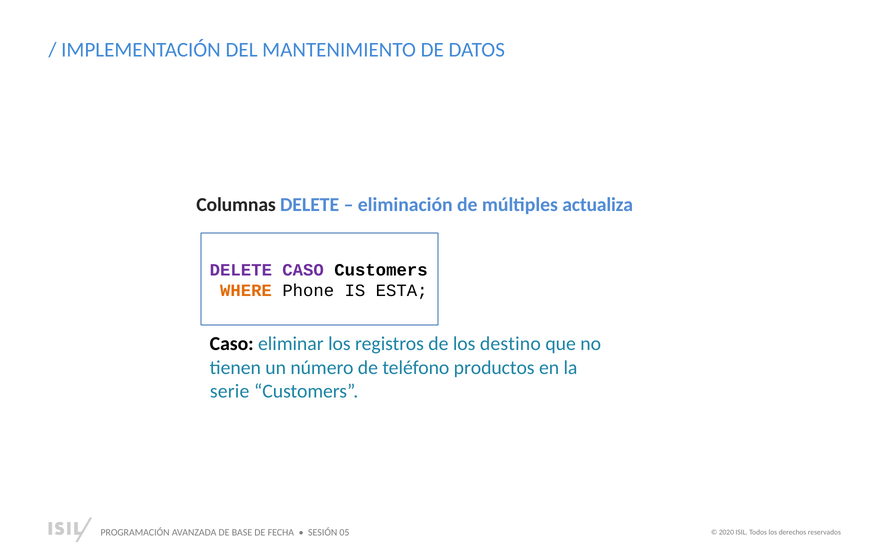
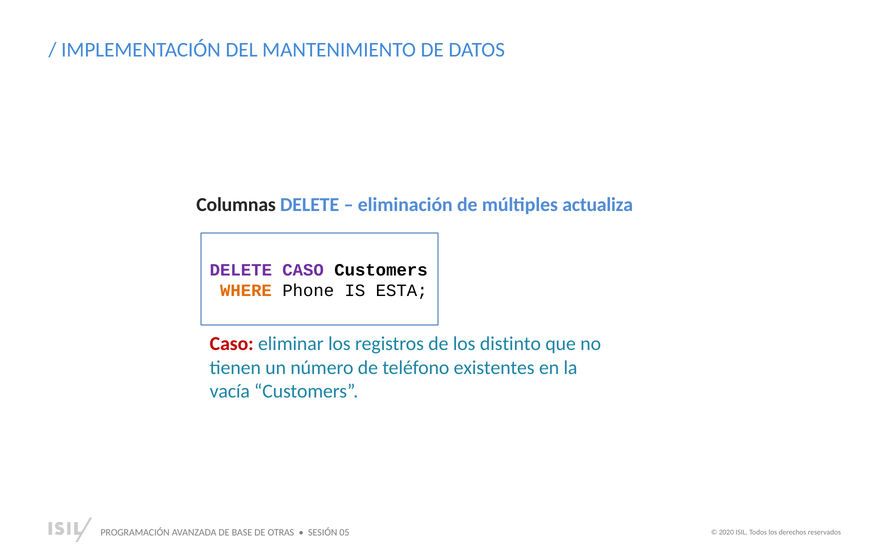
Caso colour: black -> red (232, 344)
destino: destino -> distinto (510, 344)
productos: productos -> existentes (494, 368)
serie: serie -> vacía (230, 391)
FECHA: FECHA -> OTRAS (281, 532)
